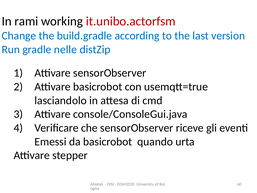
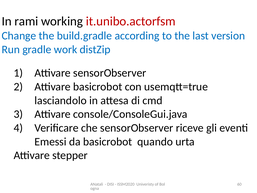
nelle: nelle -> work (66, 49)
